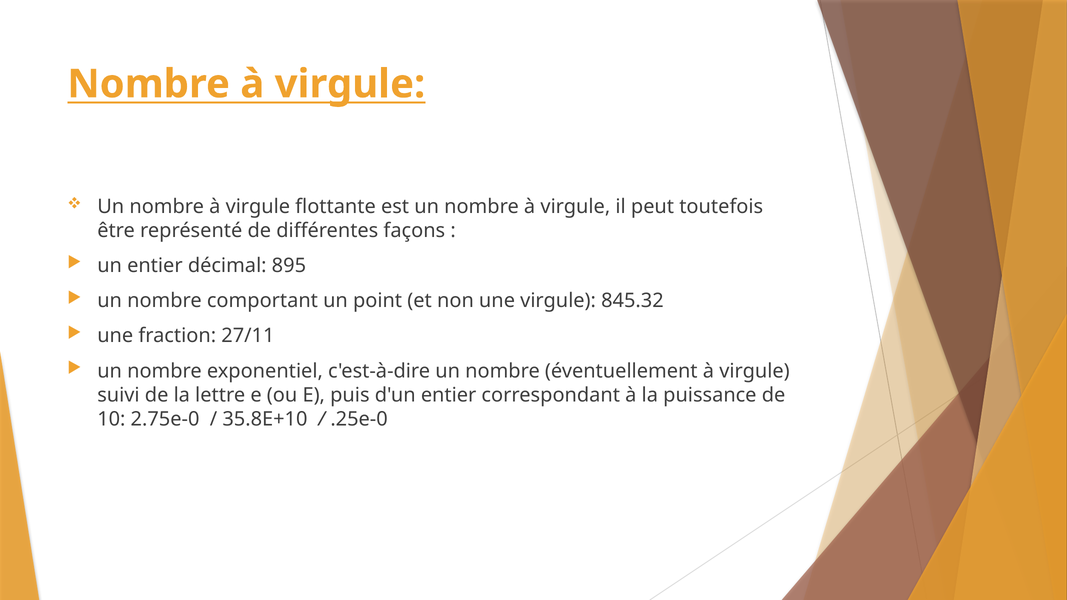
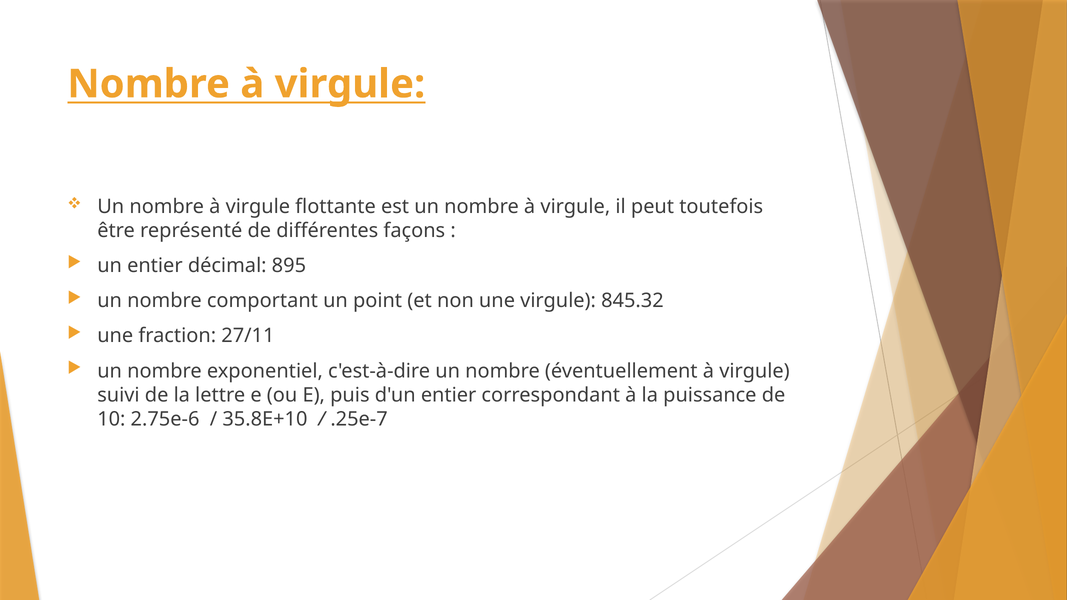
2.75e-0: 2.75e-0 -> 2.75e-6 (165, 419)
.25e-0: .25e-0 -> .25e-7 (359, 419)
